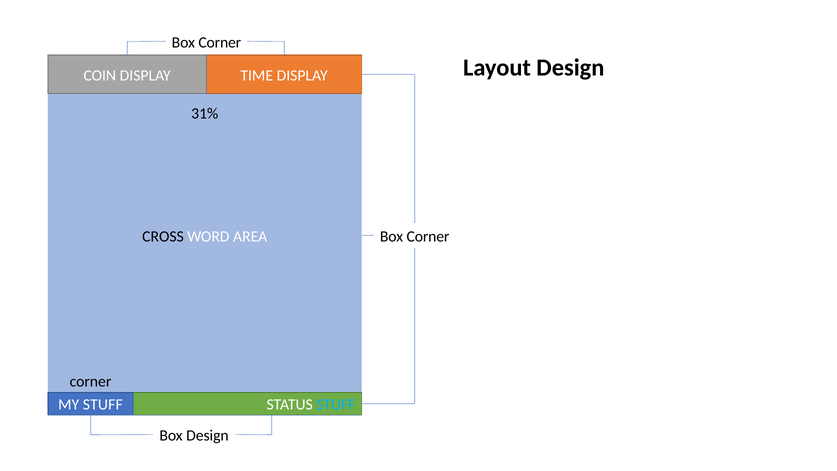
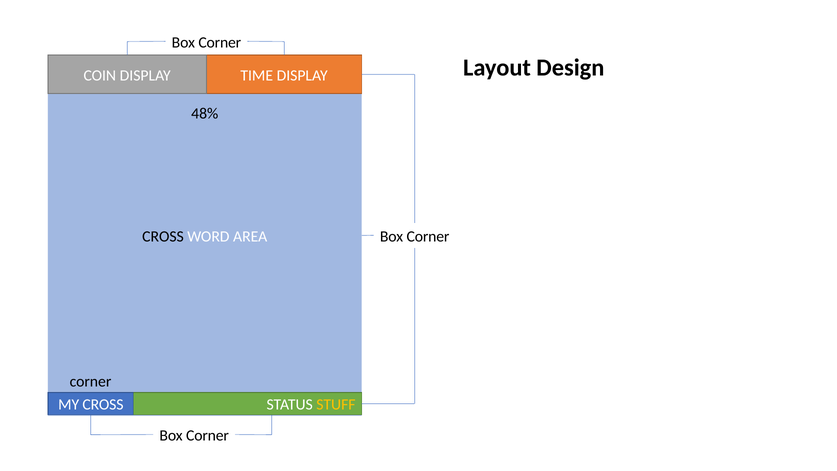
31%: 31% -> 48% (205, 113)
MY STUFF: STUFF -> CROSS (103, 405)
STUFF colour: light blue -> yellow (336, 405)
Design: Design -> Corner (207, 435)
